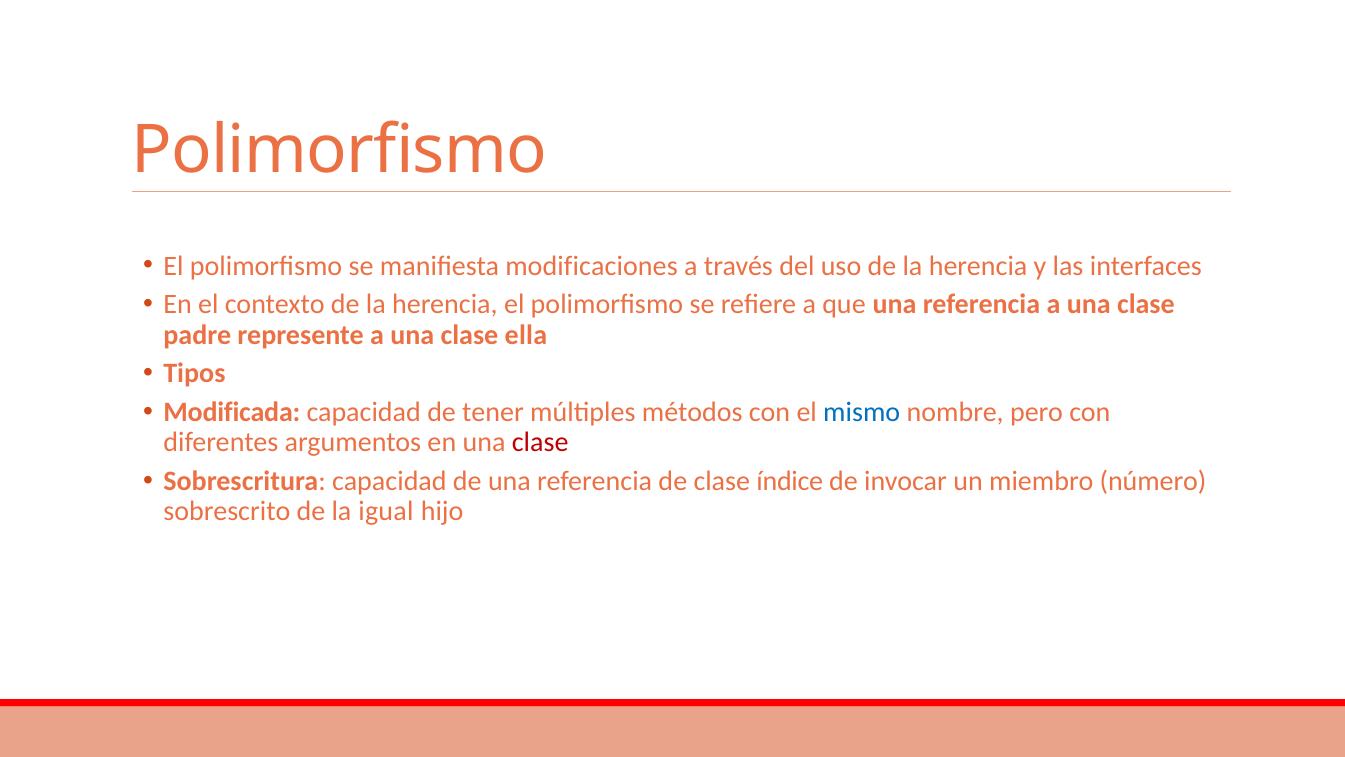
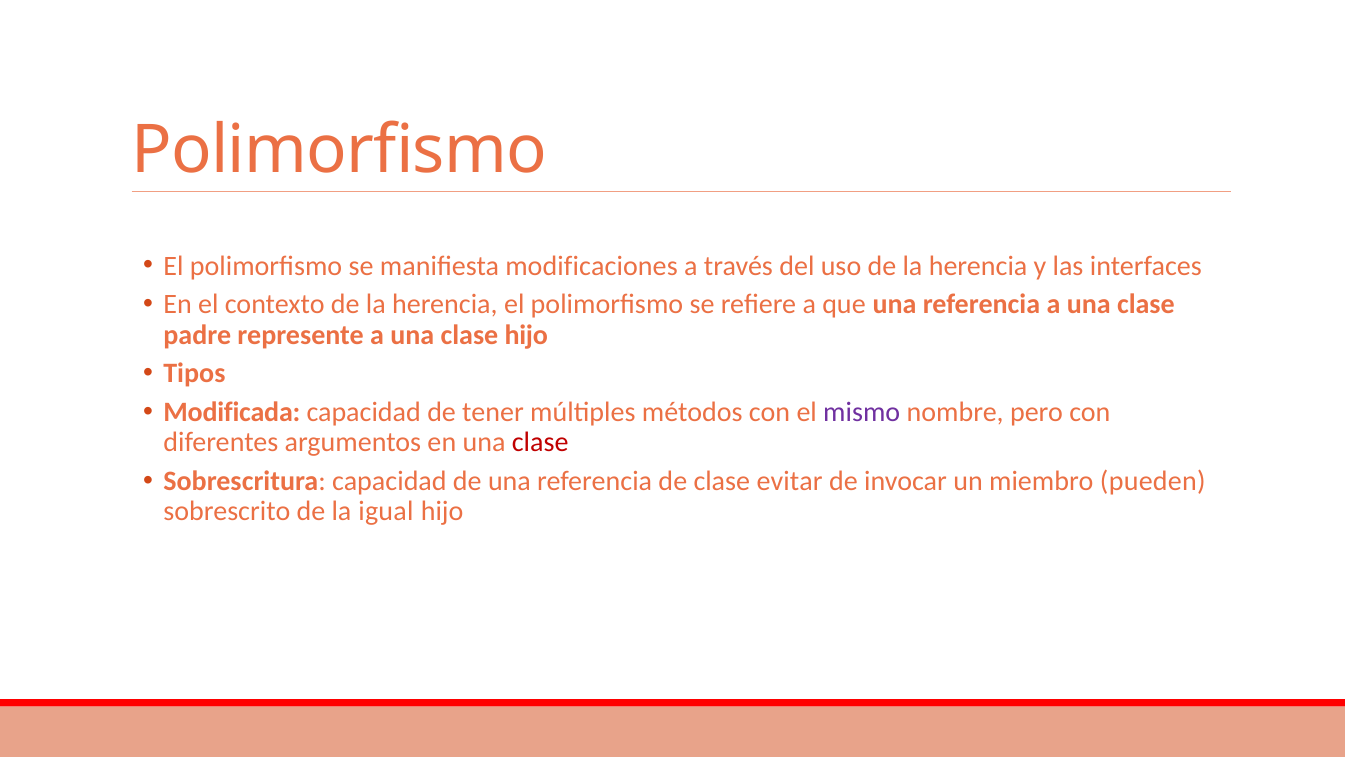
clase ella: ella -> hijo (526, 335)
mismo colour: blue -> purple (862, 412)
índice: índice -> evitar (790, 481)
número: número -> pueden (1153, 481)
